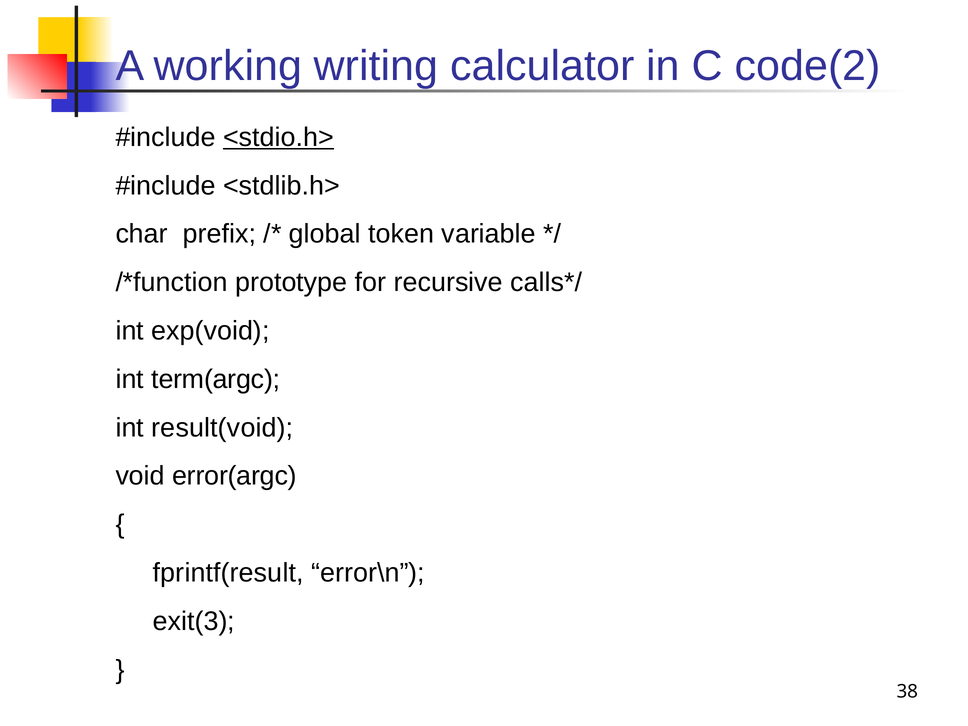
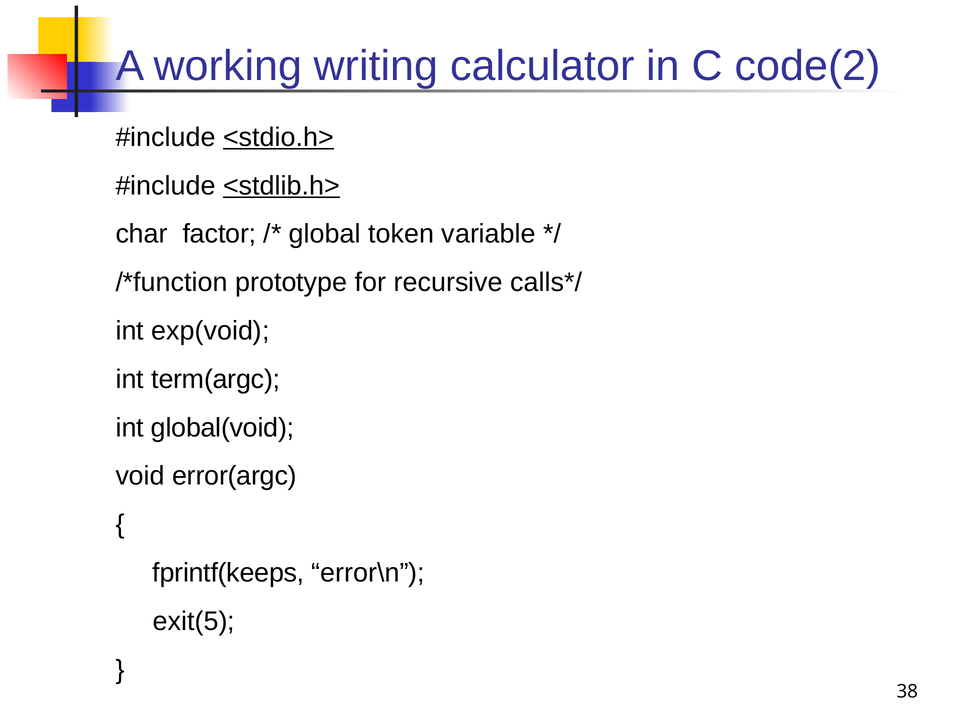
<stdlib.h> underline: none -> present (282, 186)
prefix: prefix -> factor (220, 234)
result(void: result(void -> global(void (223, 428)
fprintf(result: fprintf(result -> fprintf(keeps (228, 573)
exit(3: exit(3 -> exit(5 (194, 621)
